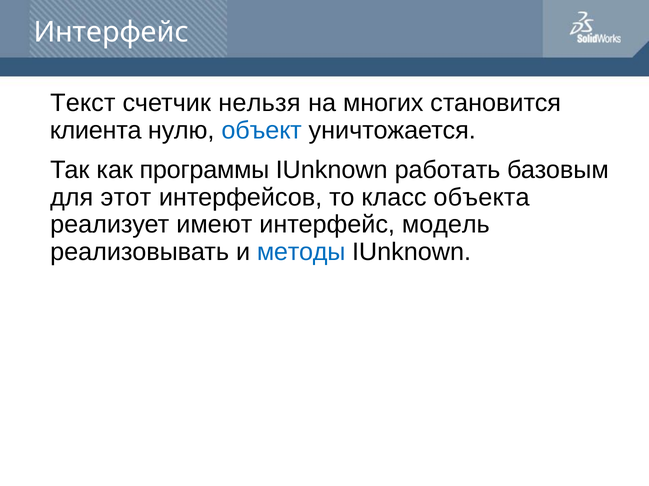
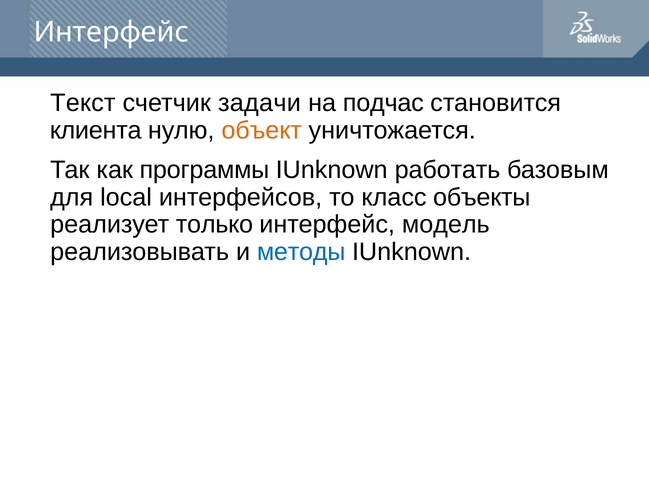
нельзя: нельзя -> задачи (259, 103)
многих: многих -> подчас (383, 103)
объект colour: blue -> orange (262, 131)
этот: этот -> local (126, 198)
объекта: объекта -> объекты (482, 198)
имеют: имеют -> только (214, 225)
